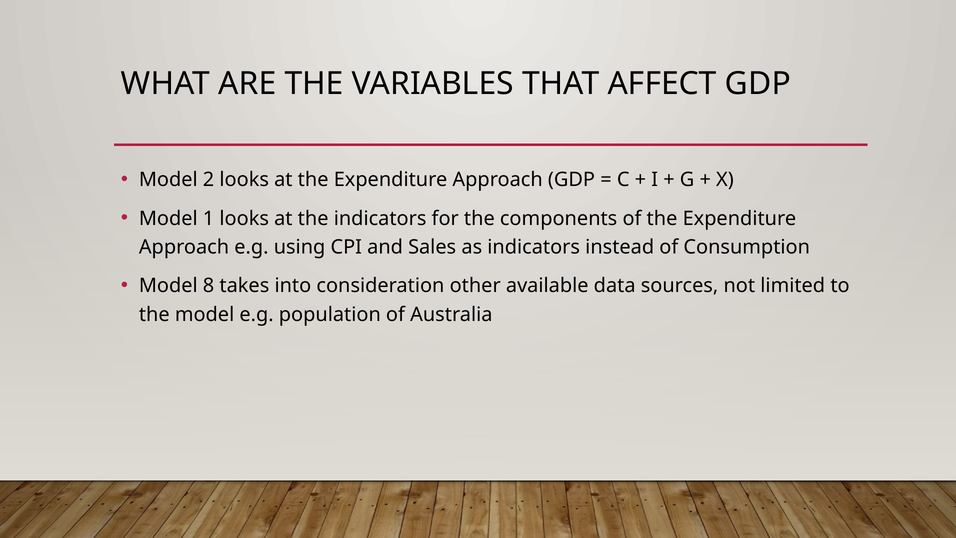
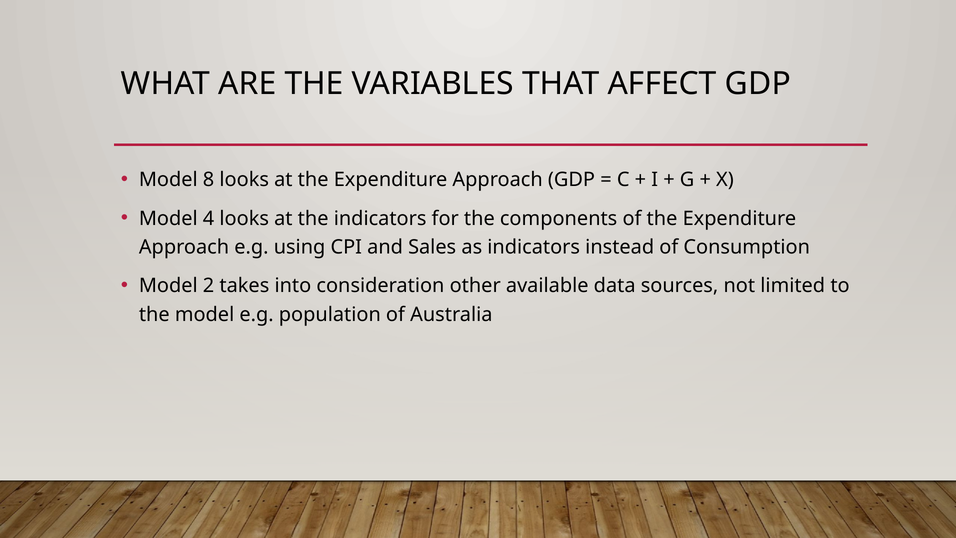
2: 2 -> 8 (209, 180)
1: 1 -> 4 (209, 218)
8: 8 -> 2 (209, 286)
